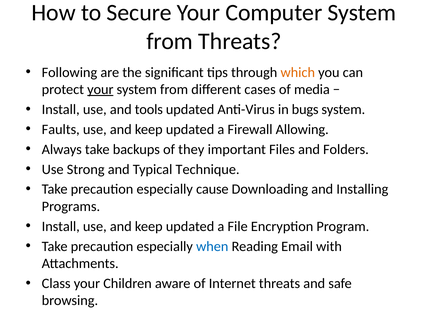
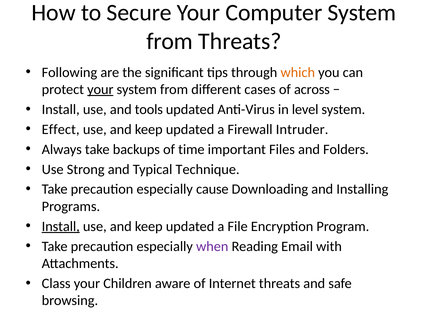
media: media -> across (312, 89)
bugs: bugs -> level (305, 109)
Faults: Faults -> Effect (61, 129)
Allowing: Allowing -> Intruder (302, 129)
they: they -> time (191, 149)
Install underline: none -> present (61, 226)
when colour: blue -> purple (212, 246)
